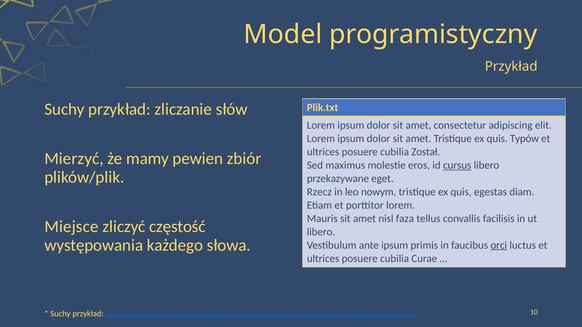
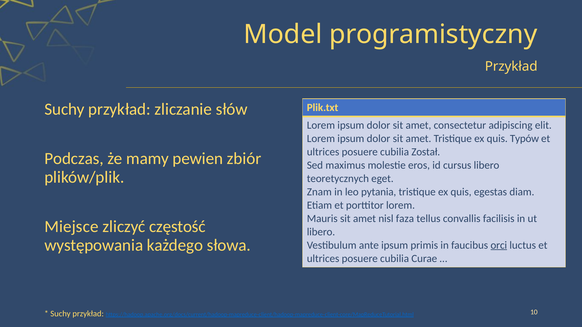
Mierzyć: Mierzyć -> Podczas (74, 159)
cursus underline: present -> none (457, 165)
przekazywane: przekazywane -> teoretycznych (338, 179)
Rzecz: Rzecz -> Znam (319, 192)
nowym: nowym -> pytania (379, 192)
